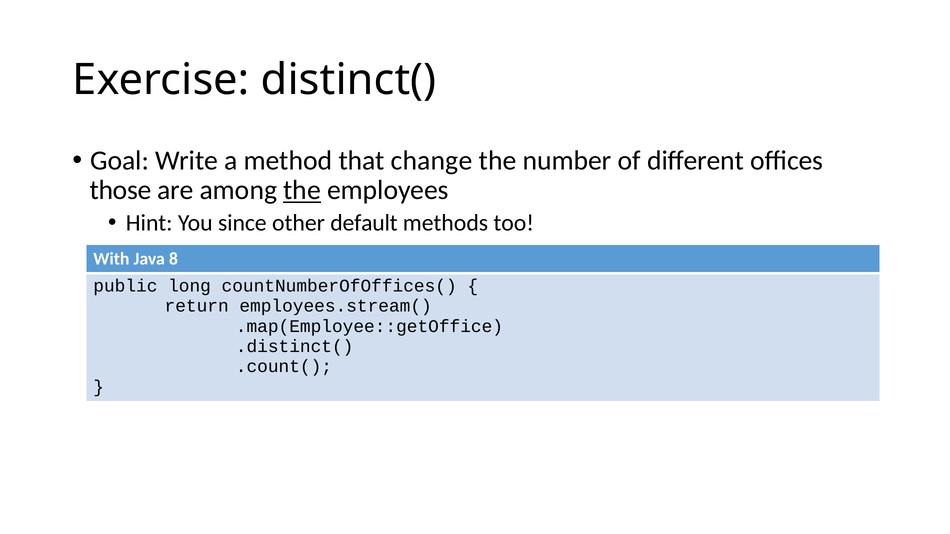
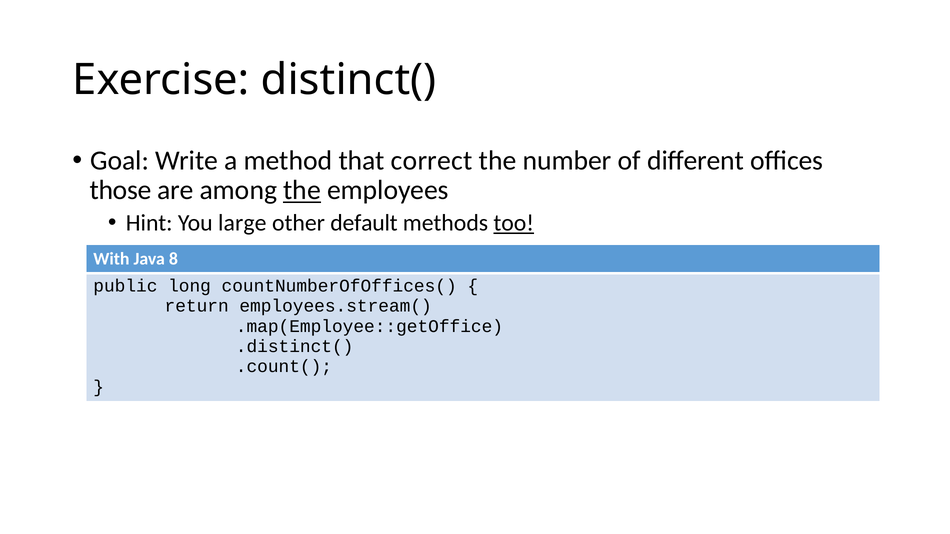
change: change -> correct (432, 161)
since: since -> large (242, 223)
too underline: none -> present (514, 223)
